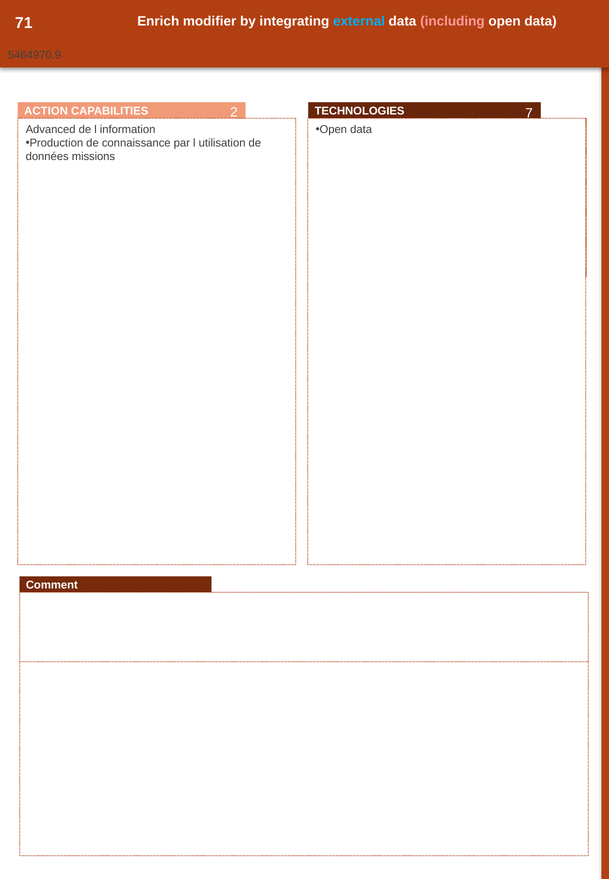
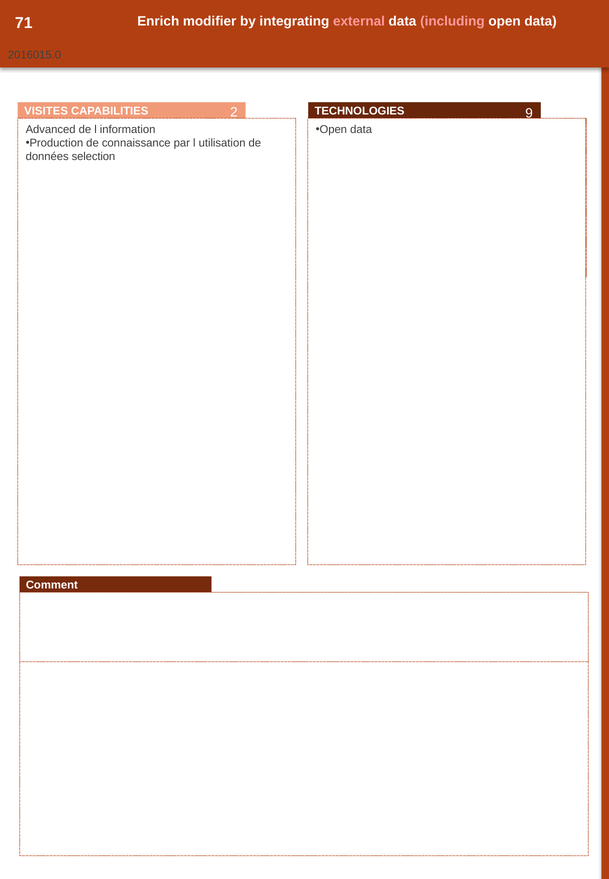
external colour: light blue -> pink (359, 21)
5464970.9: 5464970.9 -> 2016015.0 (35, 55)
ACTION: ACTION -> VISITES (46, 111)
7: 7 -> 9 (529, 113)
missions: missions -> selection (93, 157)
